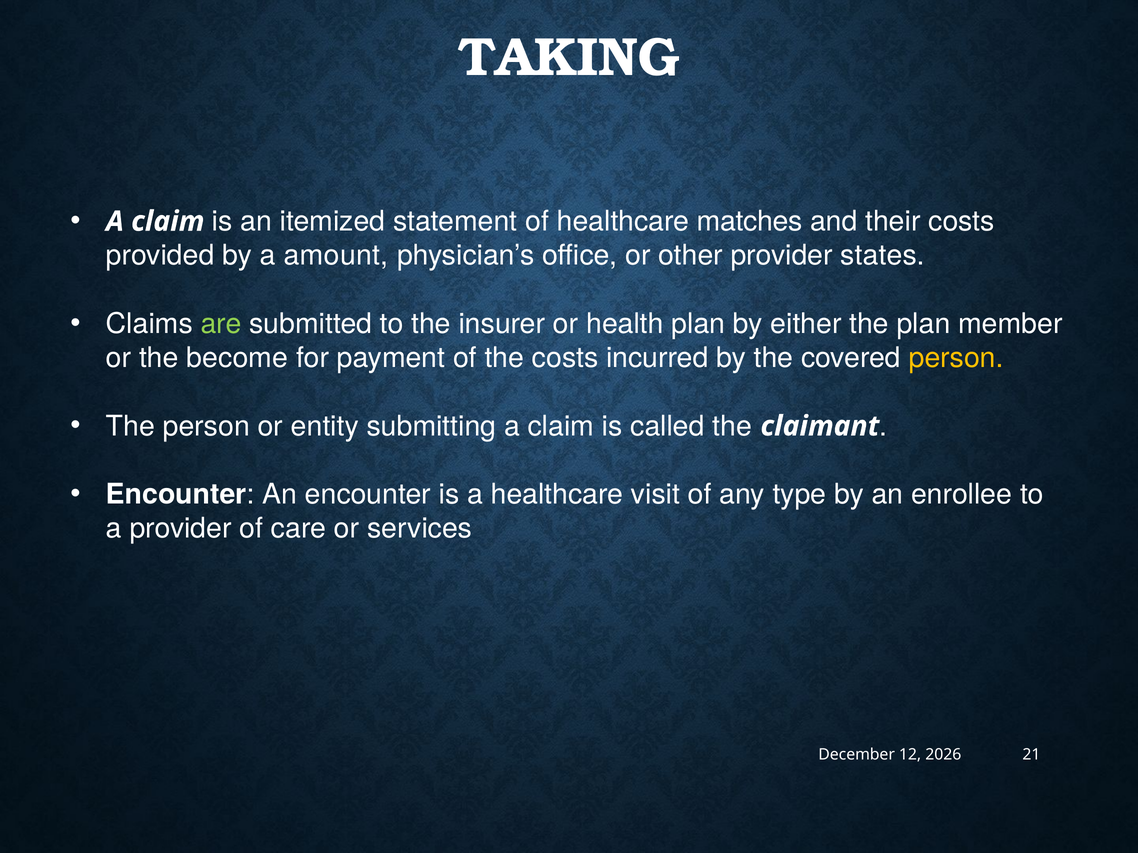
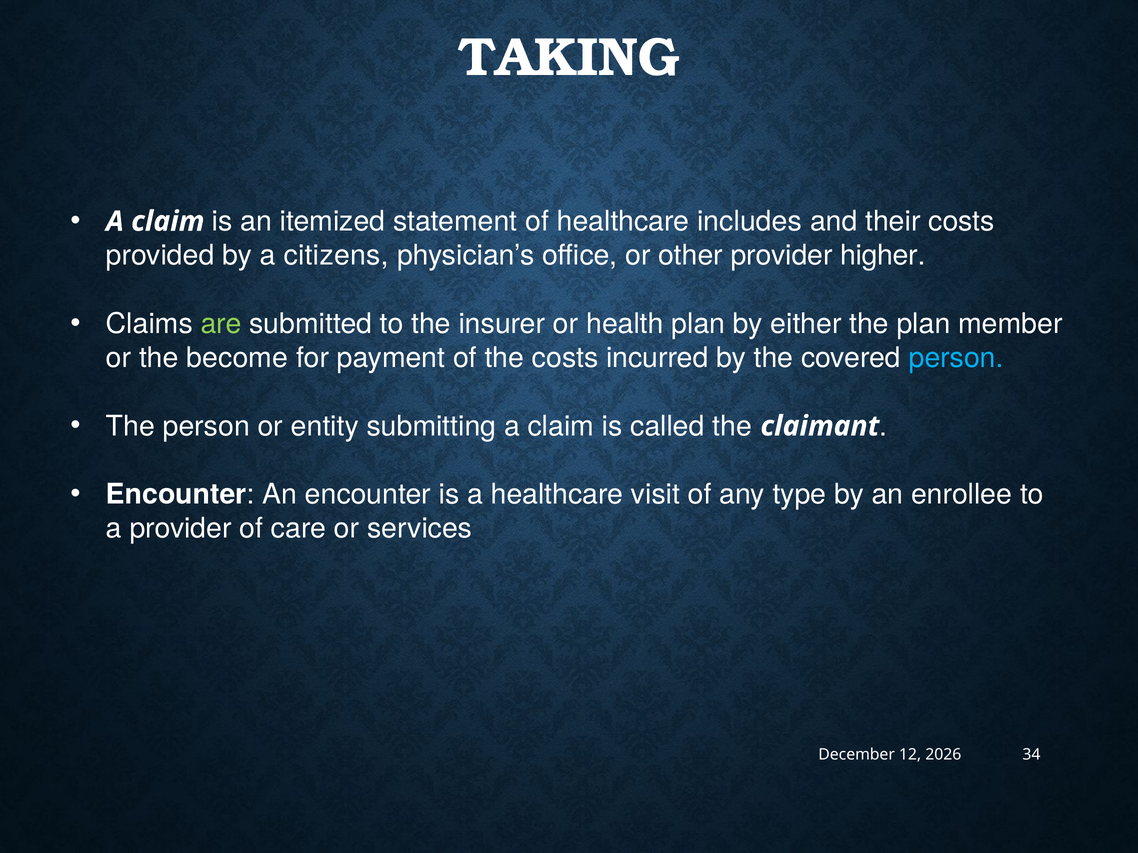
matches: matches -> includes (750, 222)
amount: amount -> citizens (336, 256)
states: states -> higher (883, 256)
person colour: yellow -> light blue (956, 358)
21: 21 -> 34 (1032, 755)
